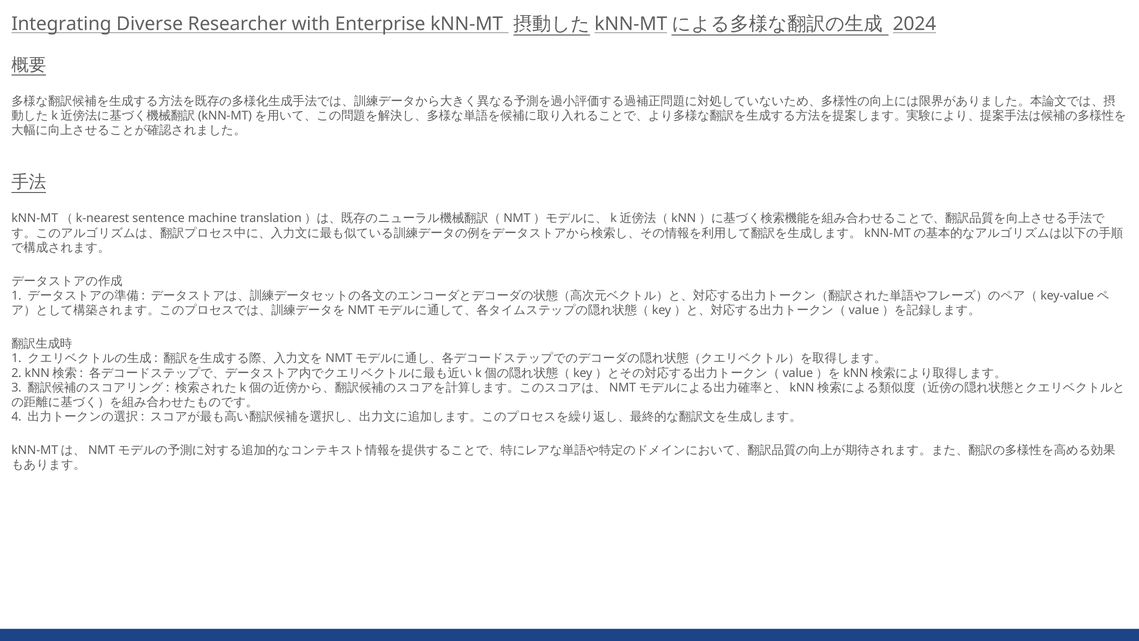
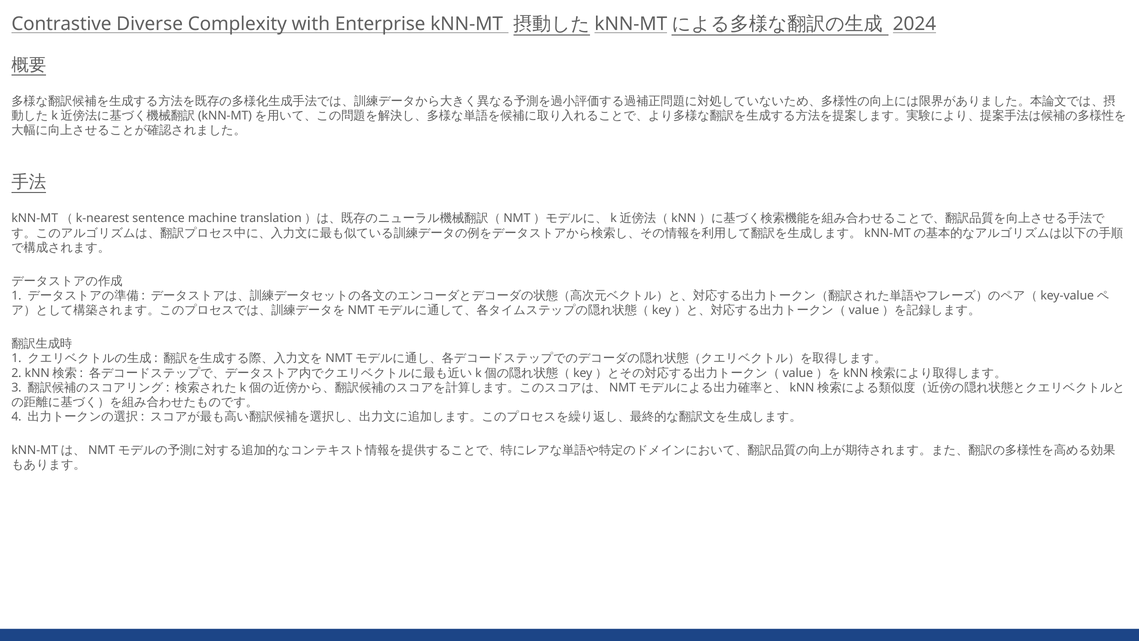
Integrating: Integrating -> Contrastive (61, 24)
Researcher: Researcher -> Complexity (237, 24)
